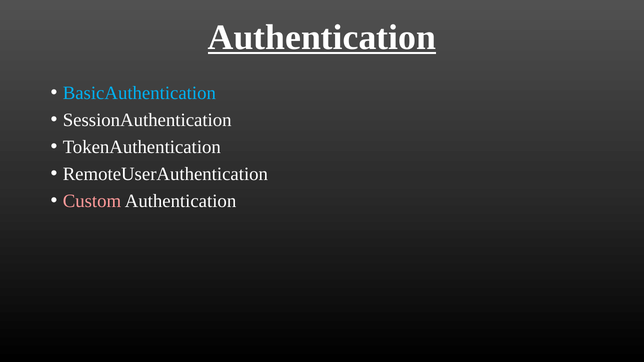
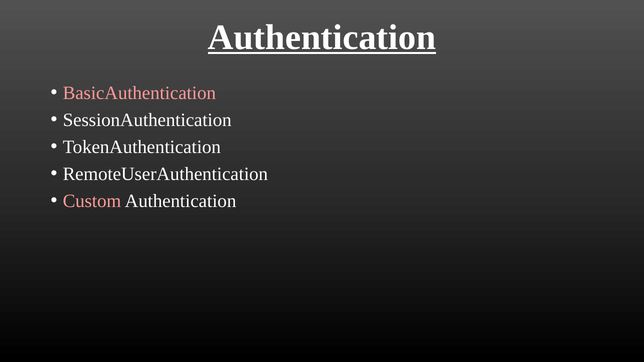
BasicAuthentication colour: light blue -> pink (139, 93)
